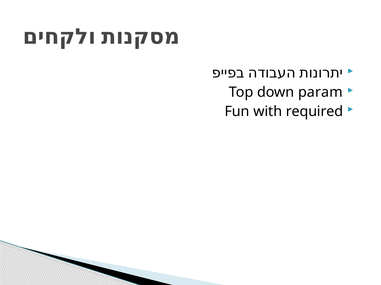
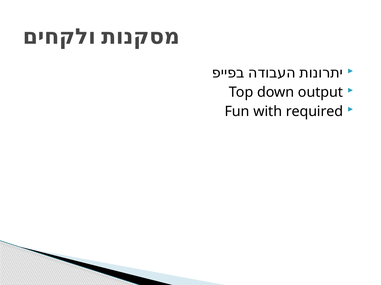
param: param -> output (320, 92)
